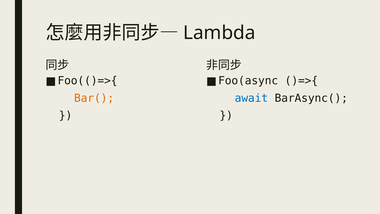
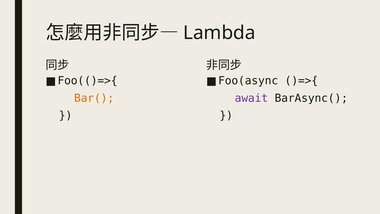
await colour: blue -> purple (251, 98)
